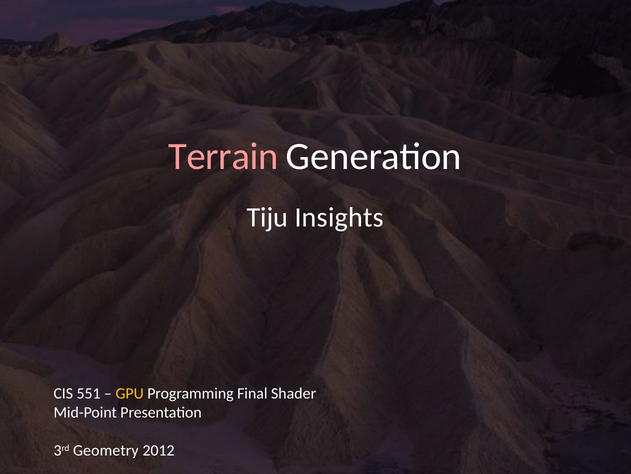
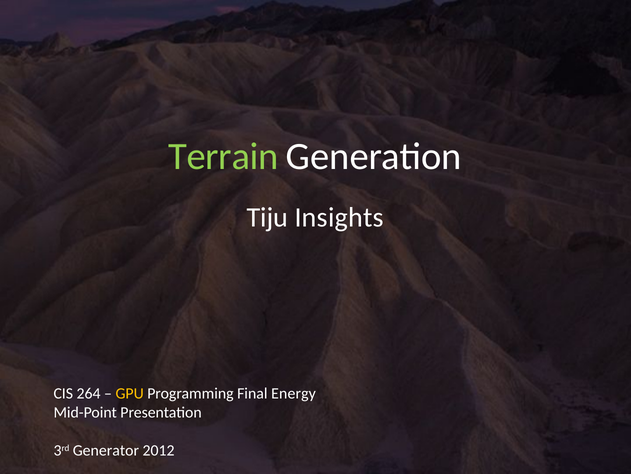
Terrain colour: pink -> light green (223, 156)
551: 551 -> 264 (89, 393)
Shader: Shader -> Energy (294, 393)
Geometry: Geometry -> Generator (106, 450)
